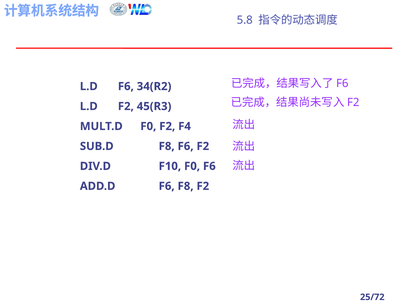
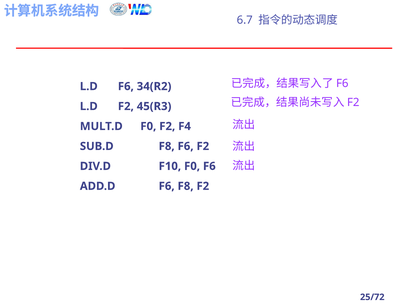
5.8: 5.8 -> 6.7 (245, 20)
